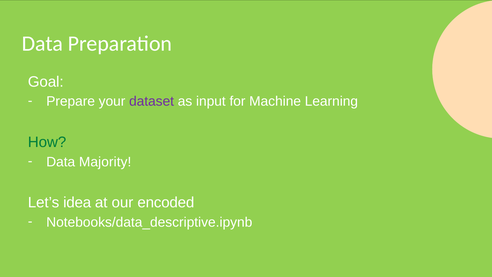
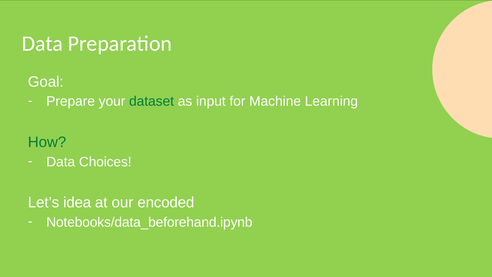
dataset colour: purple -> green (152, 101)
Majority: Majority -> Choices (105, 162)
Notebooks/data_descriptive.ipynb: Notebooks/data_descriptive.ipynb -> Notebooks/data_beforehand.ipynb (149, 222)
